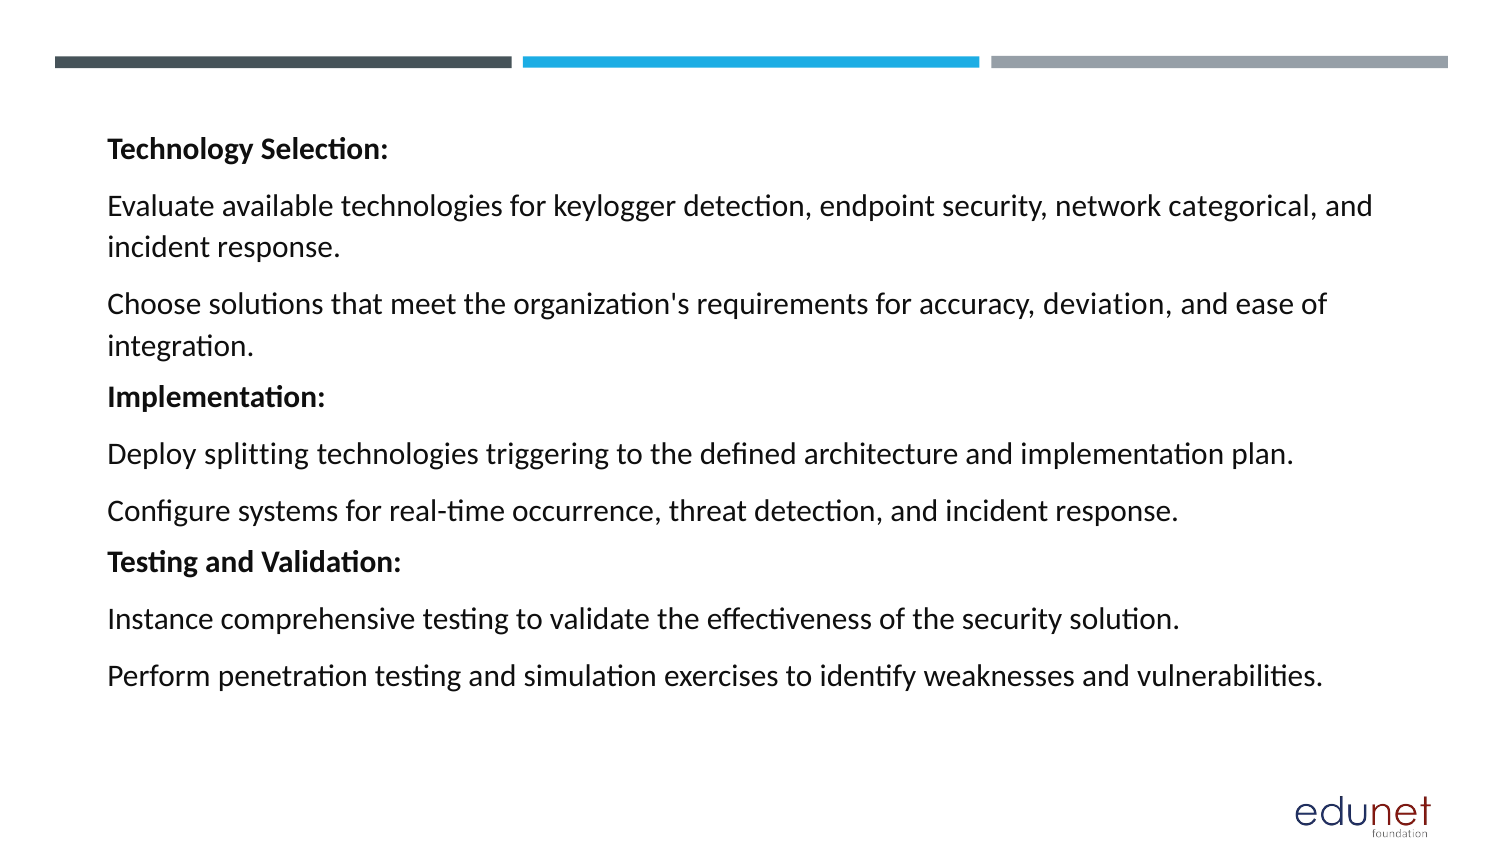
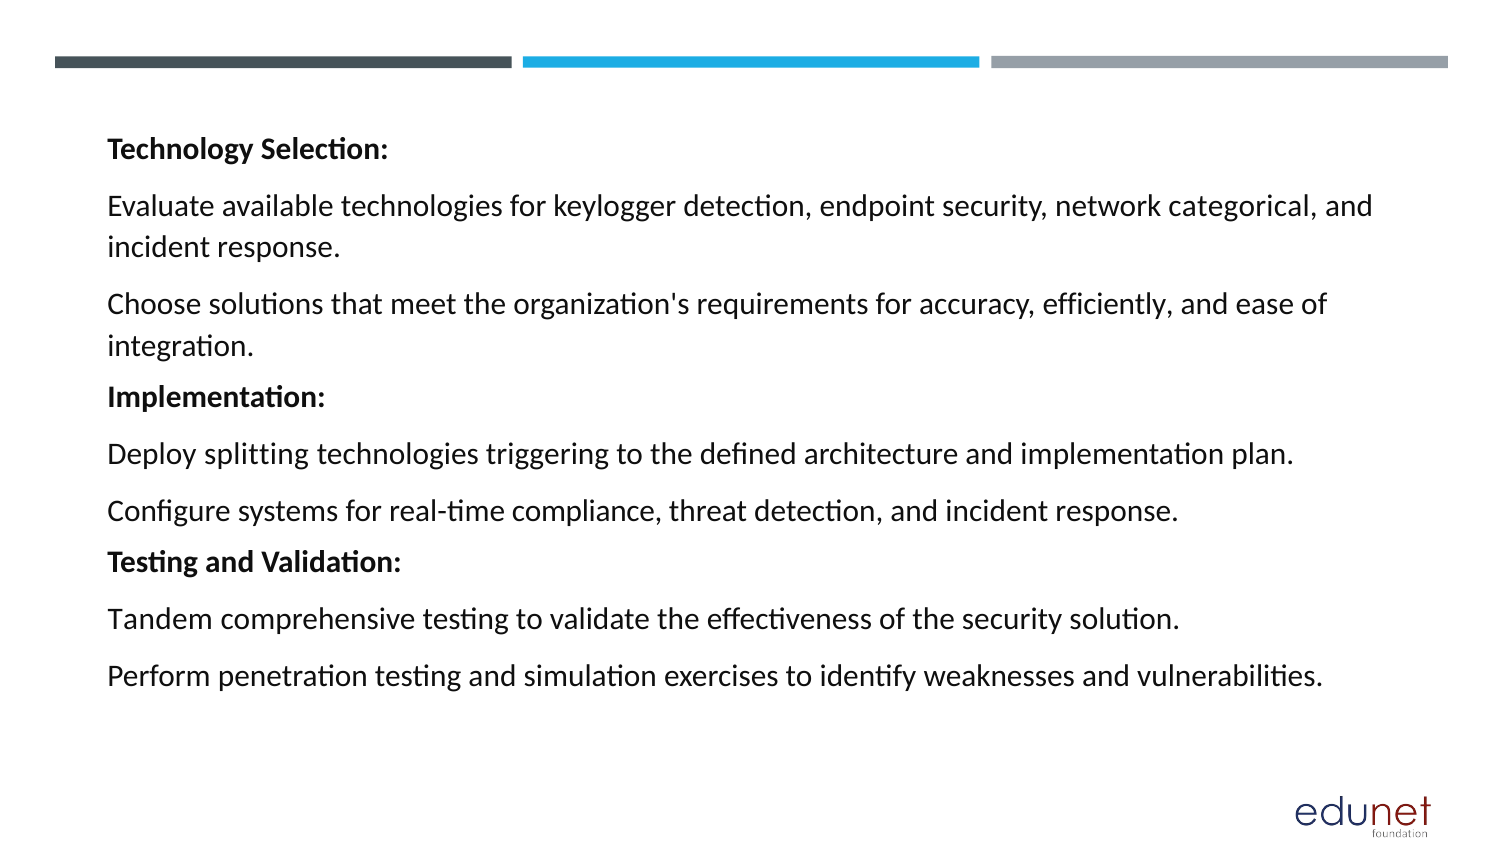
deviation: deviation -> efficiently (1108, 304)
occurrence: occurrence -> compliance (587, 511)
Instance: Instance -> Tandem (160, 619)
